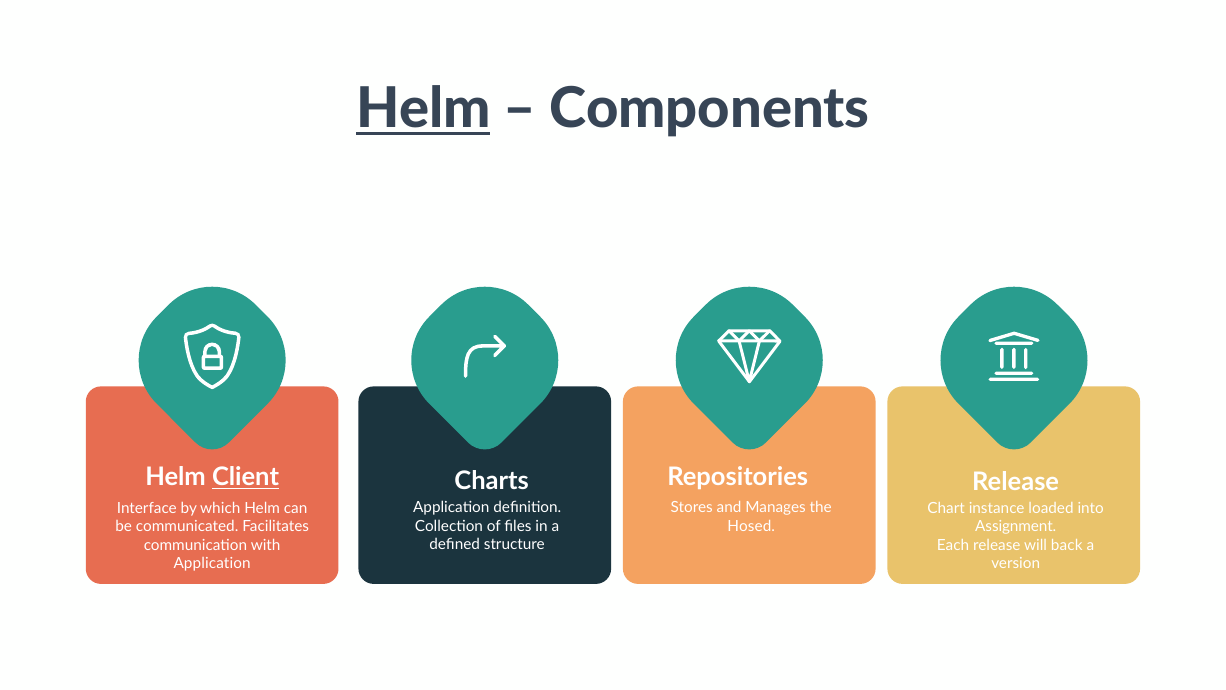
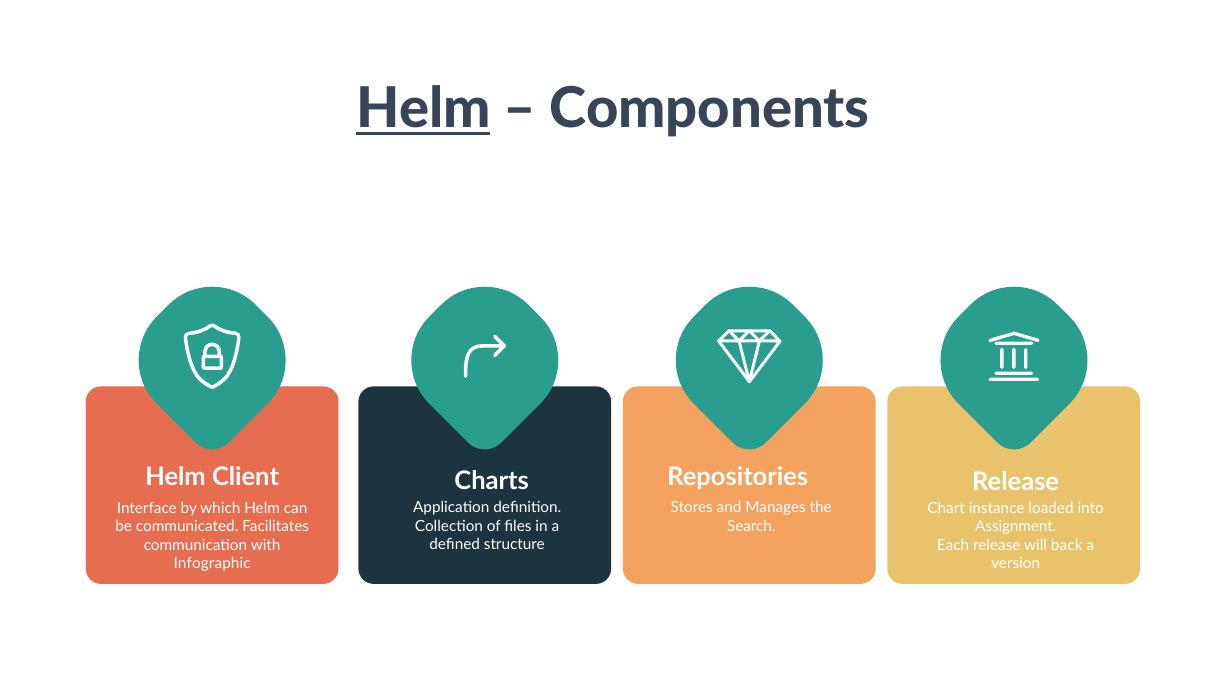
Client underline: present -> none (246, 477)
Hosed: Hosed -> Search (751, 526)
Application: Application -> Infographic (212, 563)
